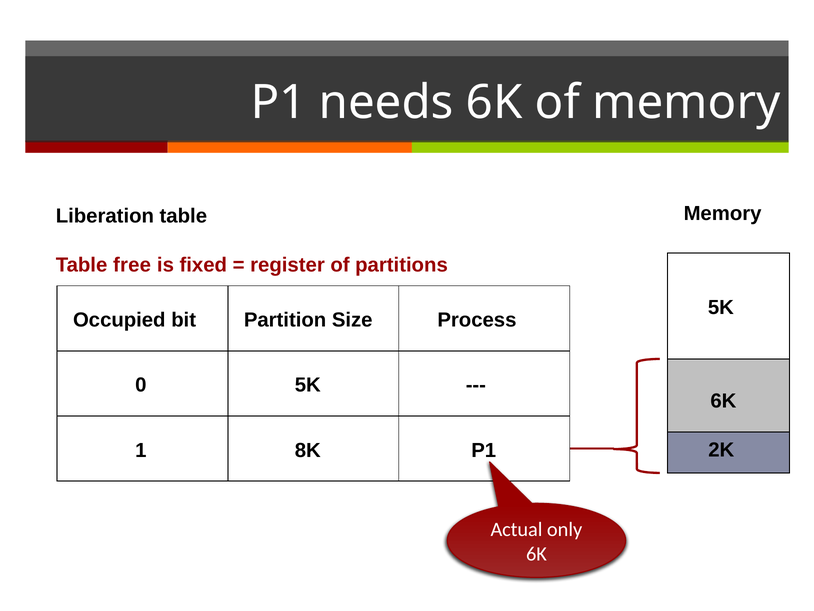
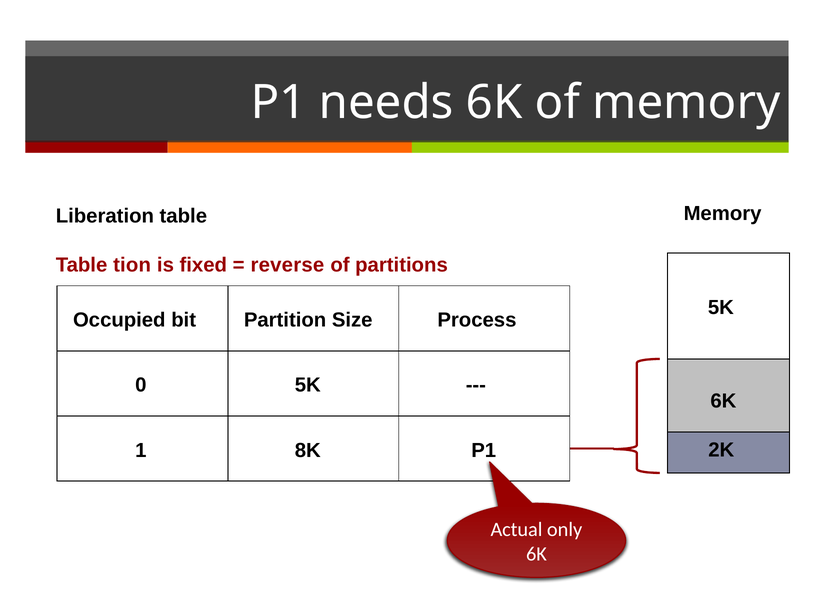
free: free -> tion (132, 265)
register: register -> reverse (287, 265)
